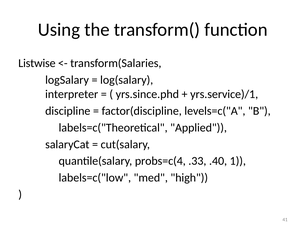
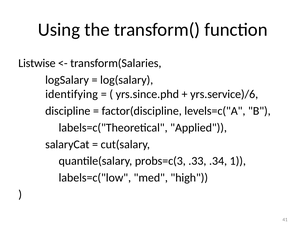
interpreter: interpreter -> identifying (72, 94)
yrs.service)/1: yrs.service)/1 -> yrs.service)/6 (224, 94)
probs=c(4: probs=c(4 -> probs=c(3 (160, 161)
.40: .40 -> .34 (218, 161)
